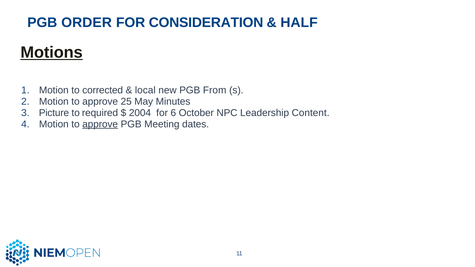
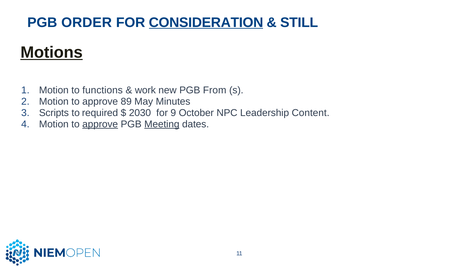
CONSIDERATION underline: none -> present (206, 22)
HALF: HALF -> STILL (299, 22)
corrected: corrected -> functions (103, 90)
local: local -> work (145, 90)
25: 25 -> 89 (126, 102)
Picture: Picture -> Scripts (54, 113)
2004: 2004 -> 2030 (140, 113)
6: 6 -> 9 (173, 113)
Meeting underline: none -> present (162, 124)
